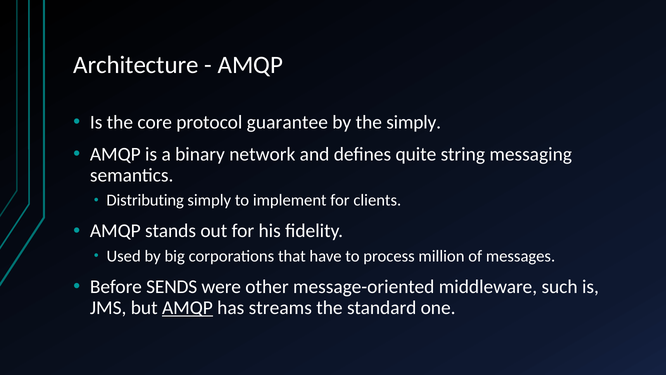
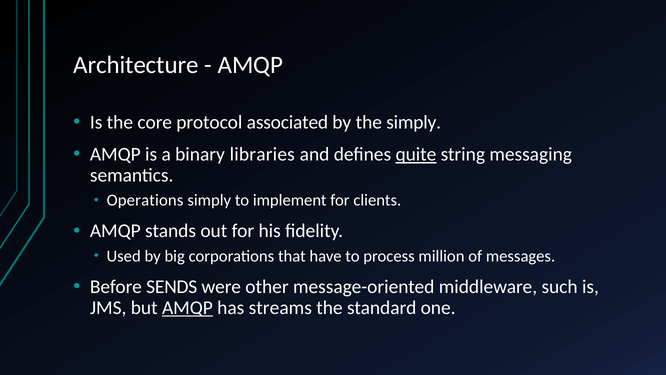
guarantee: guarantee -> associated (287, 122)
network: network -> libraries (262, 154)
quite underline: none -> present (416, 154)
Distributing: Distributing -> Operations (145, 200)
